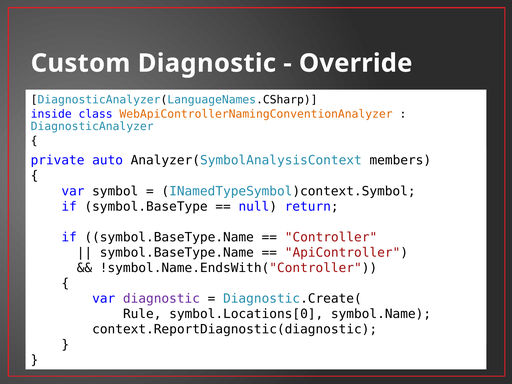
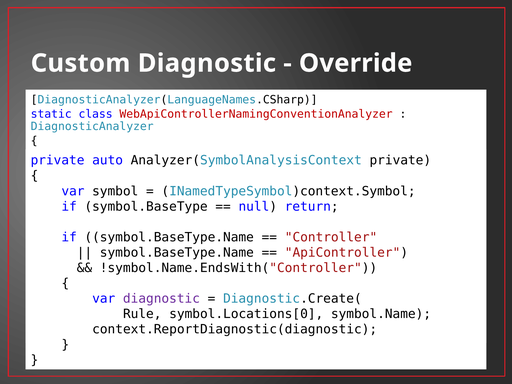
inside: inside -> static (51, 114)
WebApiControllerNamingConventionAnalyzer colour: orange -> red (256, 114)
members: members -> private (400, 160)
